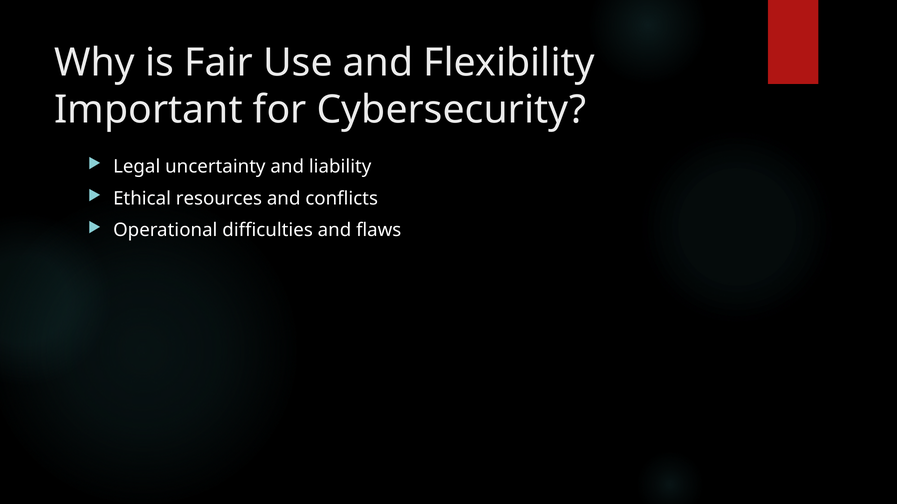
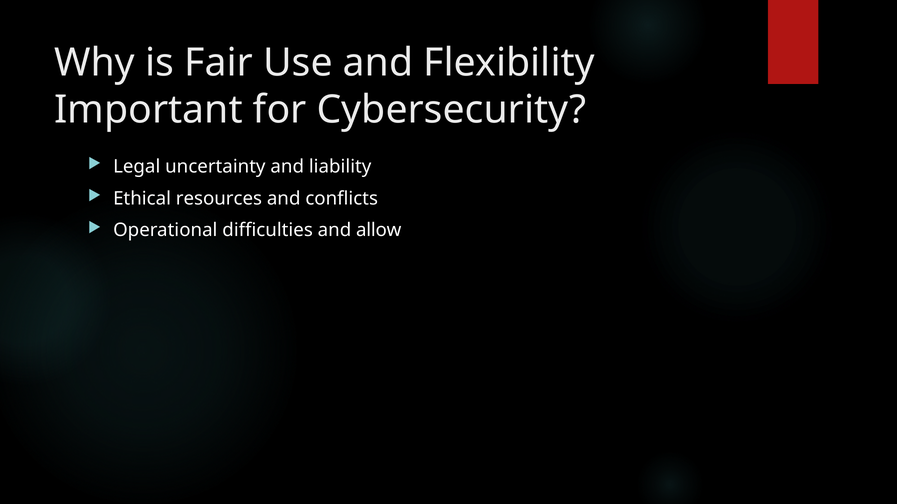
flaws: flaws -> allow (379, 231)
